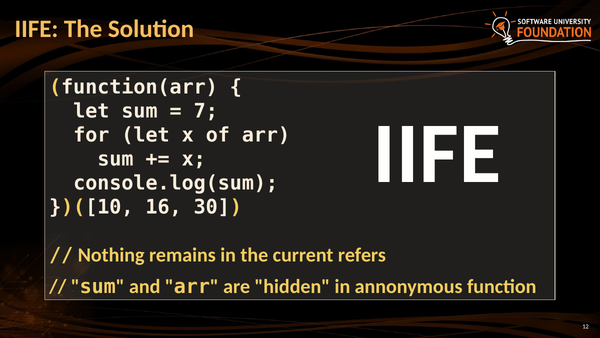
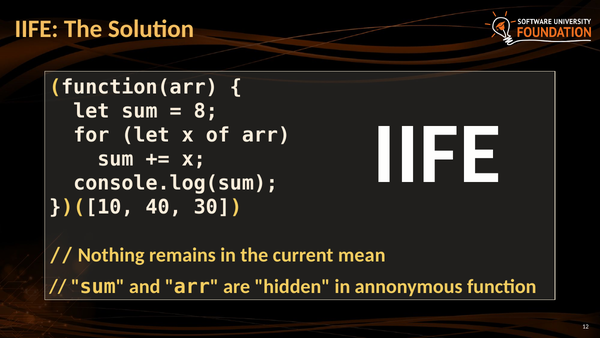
7: 7 -> 8 (206, 111)
16: 16 -> 40 (164, 207)
refers: refers -> mean (362, 255)
